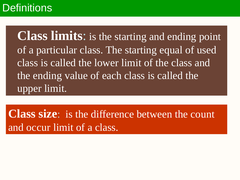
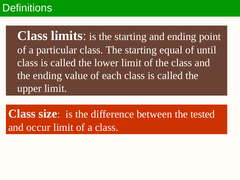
used: used -> until (207, 50)
count: count -> tested (203, 114)
